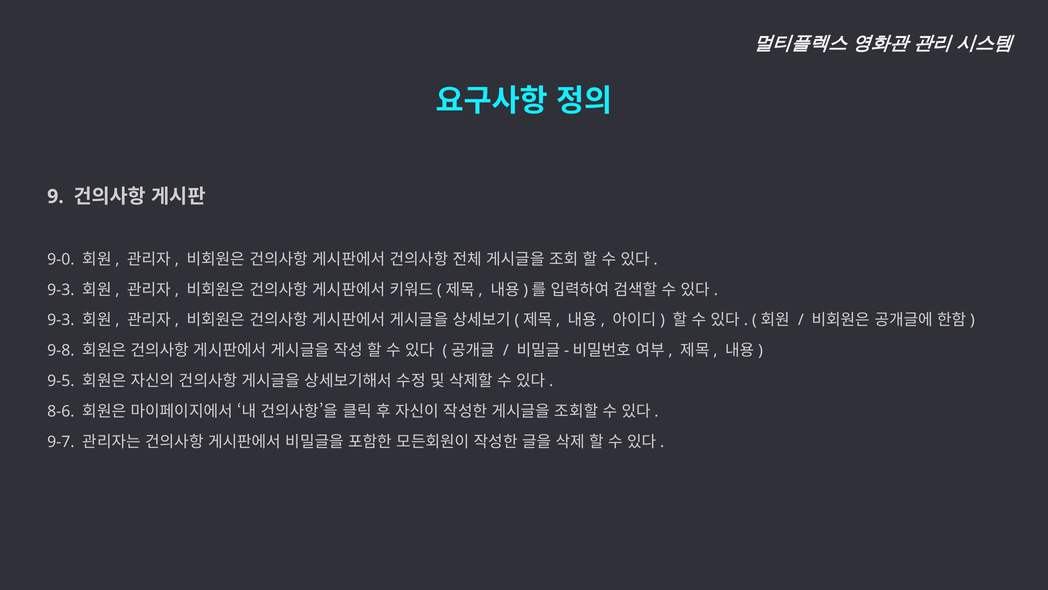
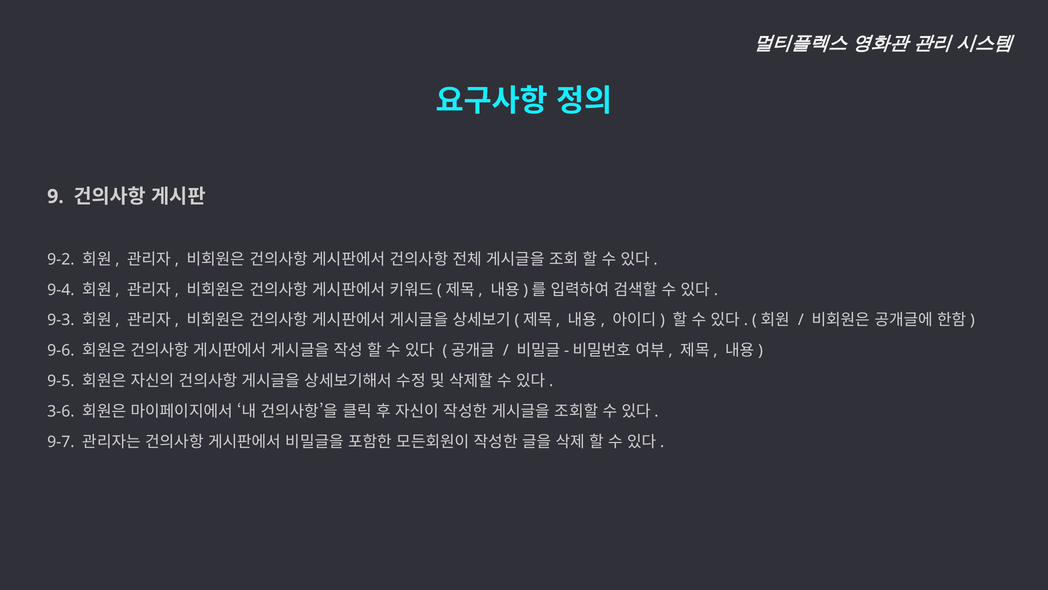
9-0: 9-0 -> 9-2 (61, 259)
9-3: 9-3 -> 9-4 (61, 290)
9-8: 9-8 -> 9-6 (61, 350)
8-6: 8-6 -> 3-6 (61, 411)
